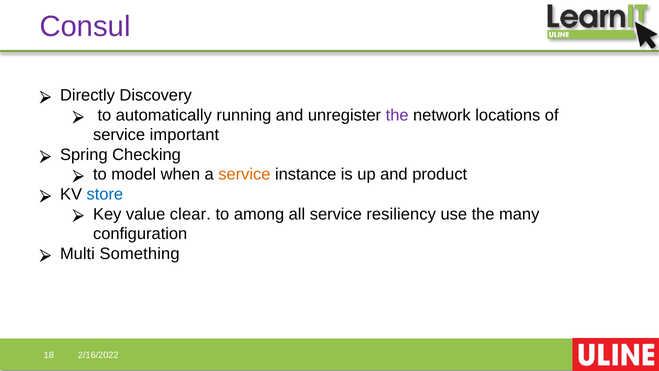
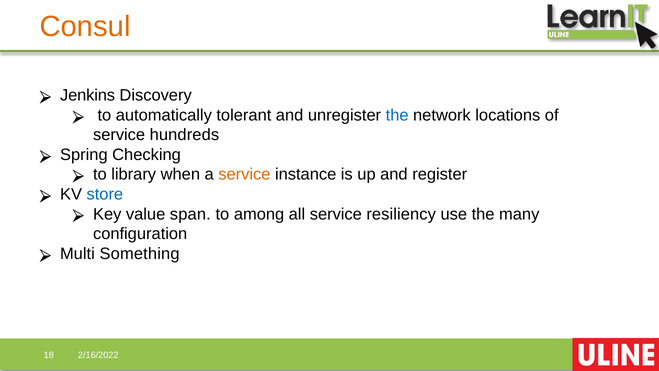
Consul colour: purple -> orange (85, 26)
Directly: Directly -> Jenkins (88, 95)
running: running -> tolerant (244, 115)
the colour: purple -> blue (397, 115)
important: important -> hundreds (184, 135)
model: model -> library (134, 174)
product: product -> register (440, 174)
clear: clear -> span (190, 214)
